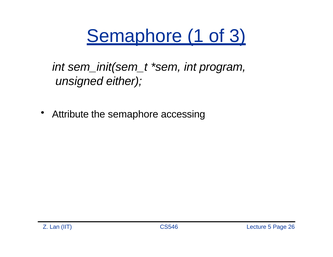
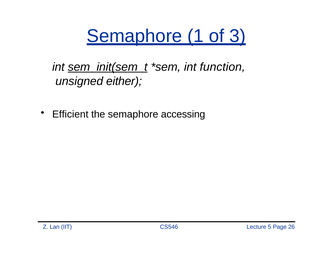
sem_init(sem_t underline: none -> present (108, 67)
program: program -> function (222, 67)
Attribute: Attribute -> Efficient (70, 115)
